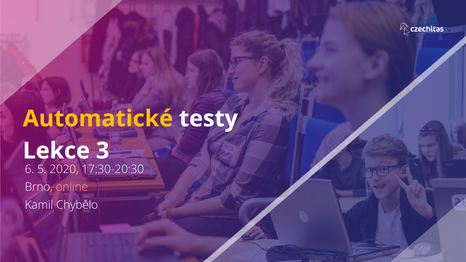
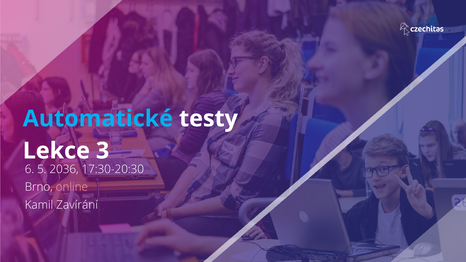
Automatické colour: yellow -> light blue (98, 119)
2020: 2020 -> 2036 (64, 169)
Chybělo: Chybělo -> Zavírání (77, 205)
